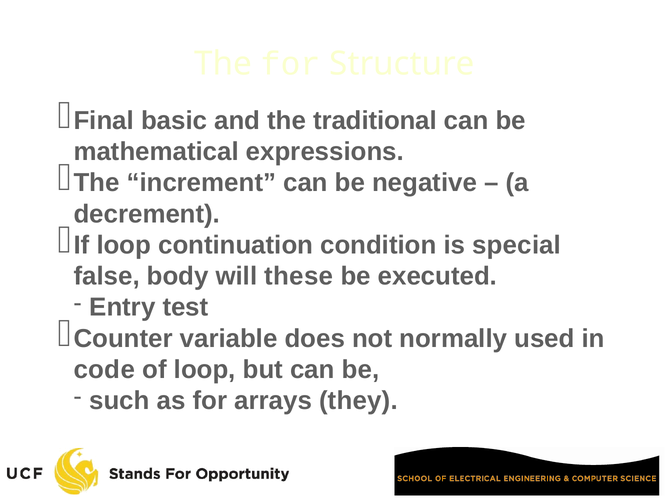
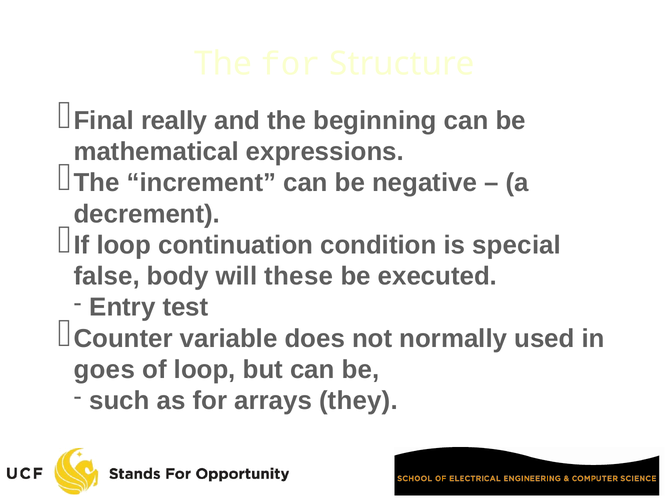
basic: basic -> really (174, 121)
traditional: traditional -> beginning (375, 121)
code: code -> goes (104, 369)
